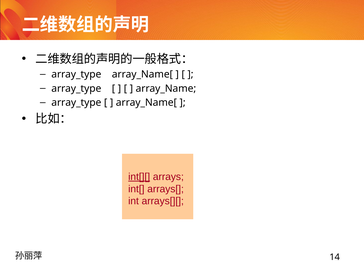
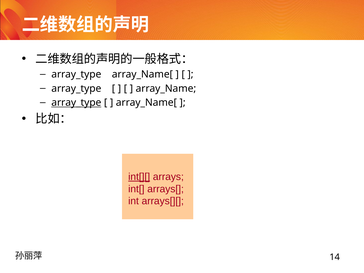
array_type underline: none -> present (76, 103)
